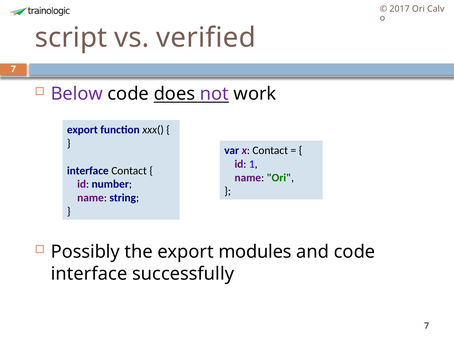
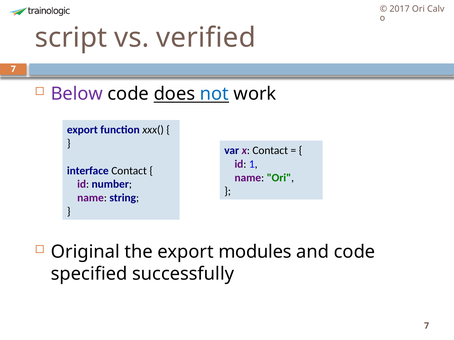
not colour: purple -> blue (214, 94)
Possibly: Possibly -> Original (85, 252)
interface: interface -> specified (89, 274)
